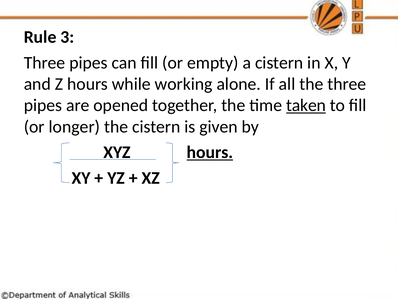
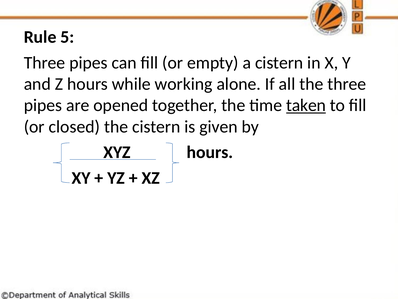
3: 3 -> 5 (67, 37)
longer: longer -> closed (74, 126)
hours underline: present -> none (210, 152)
